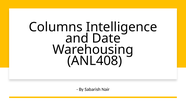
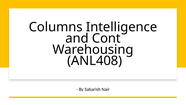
Date: Date -> Cont (106, 38)
